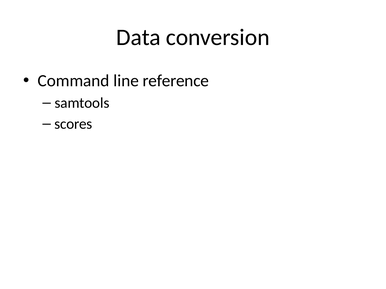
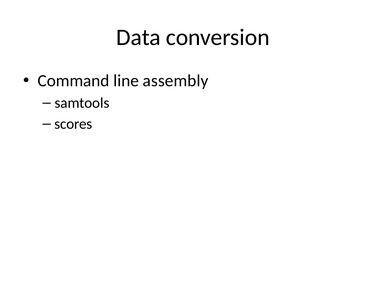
reference: reference -> assembly (176, 81)
